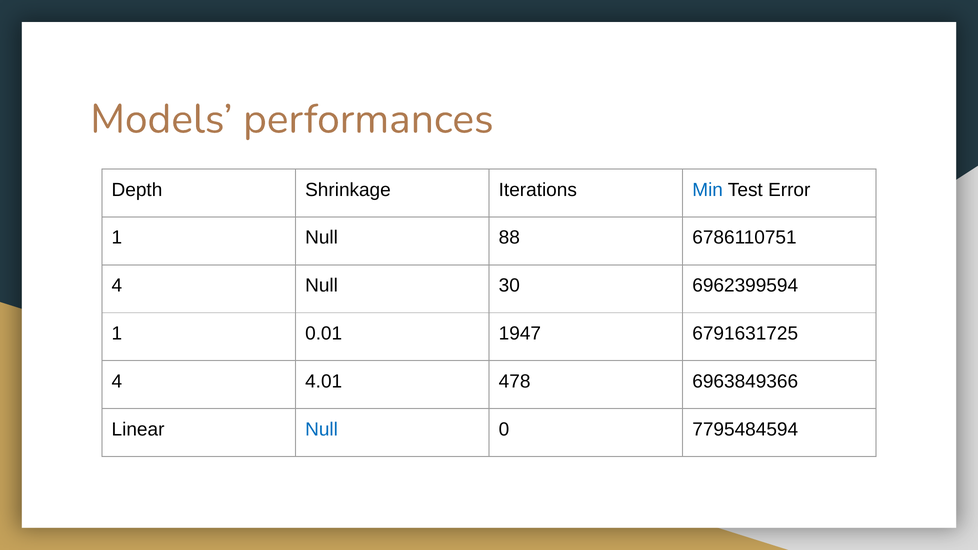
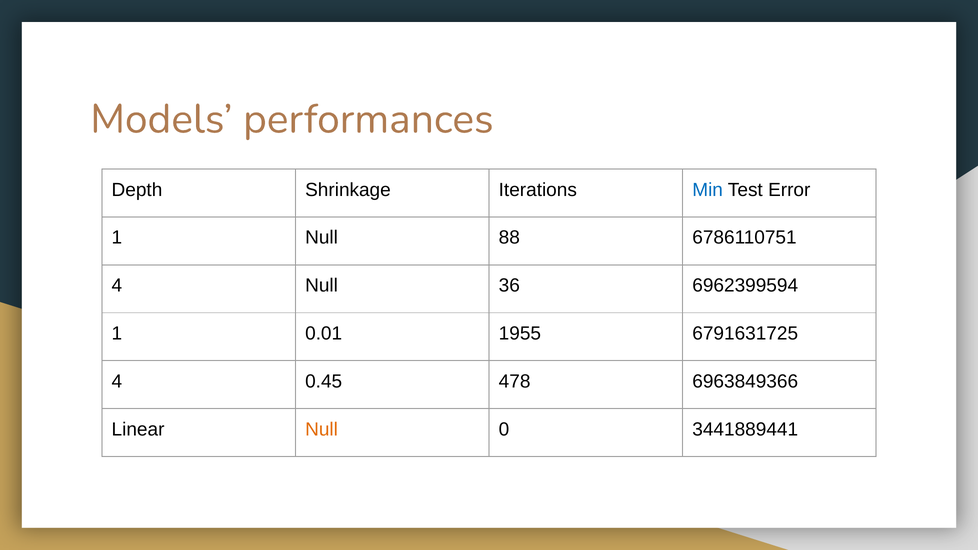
30: 30 -> 36 (509, 286)
1947: 1947 -> 1955 (520, 334)
4.01: 4.01 -> 0.45 (324, 381)
Null colour: blue -> orange (322, 429)
7795484594: 7795484594 -> 3441889441 (745, 429)
